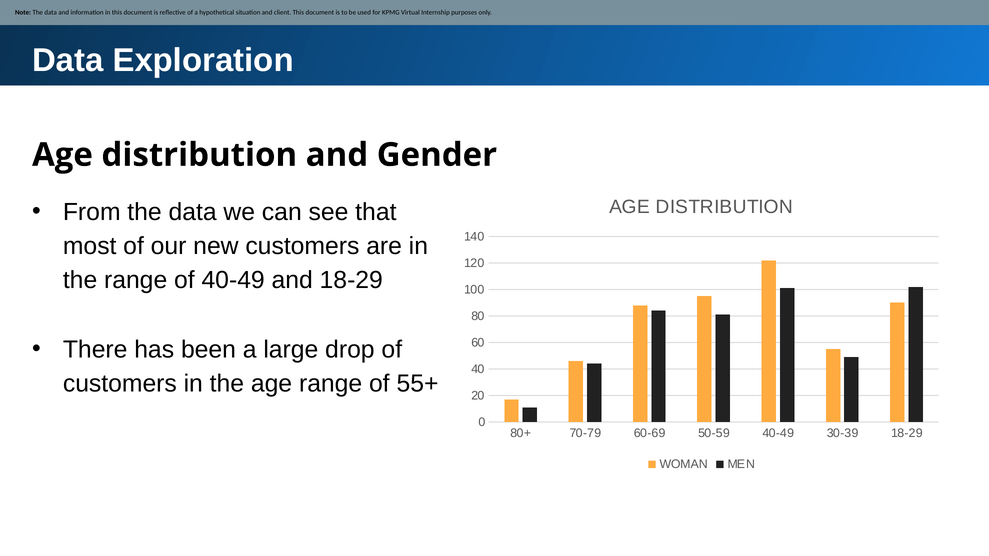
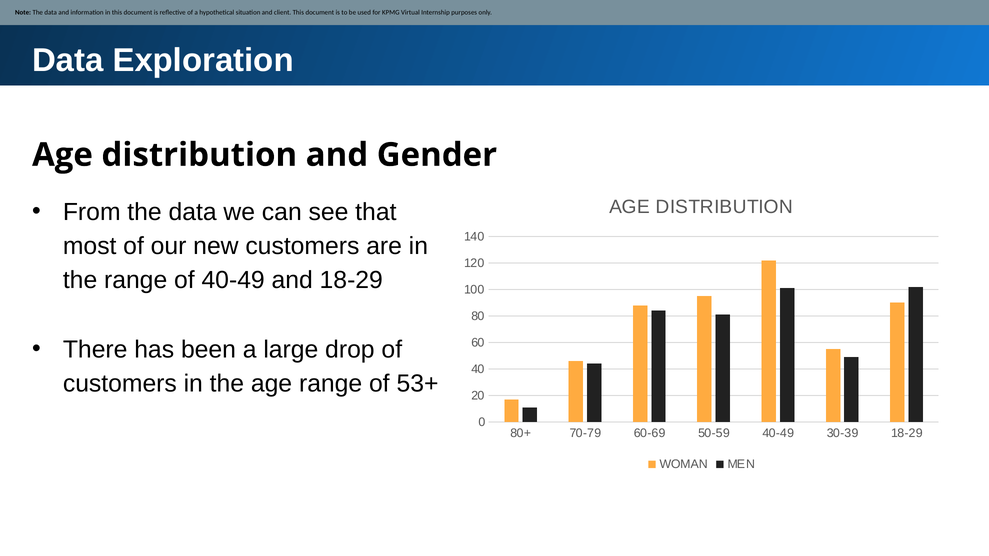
55+: 55+ -> 53+ (417, 384)
